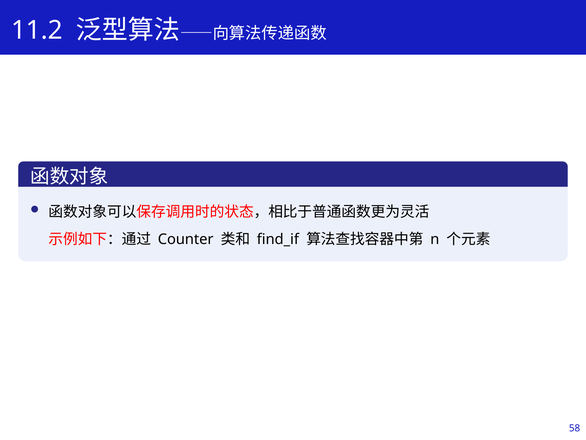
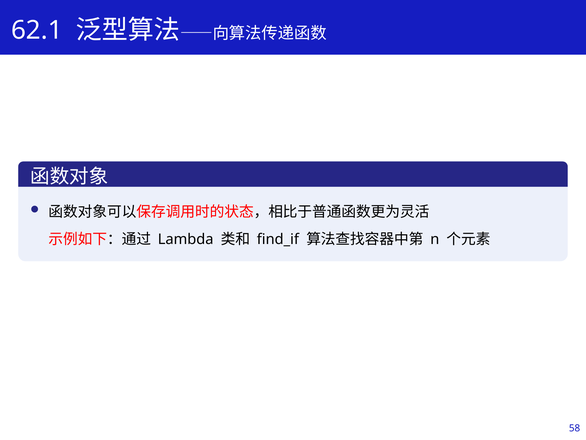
11.2: 11.2 -> 62.1 (37, 30)
Counter: Counter -> Lambda (186, 239)
